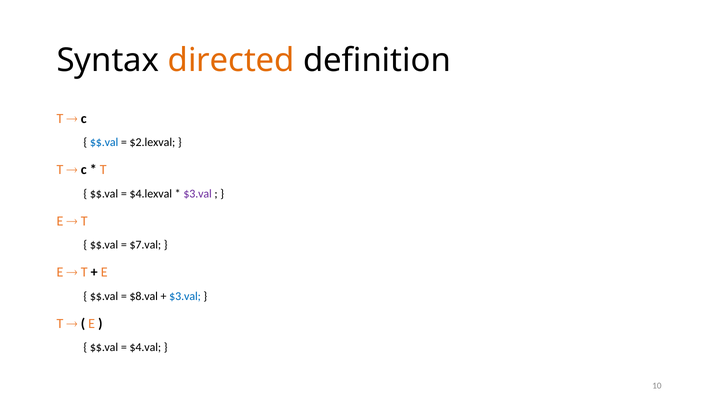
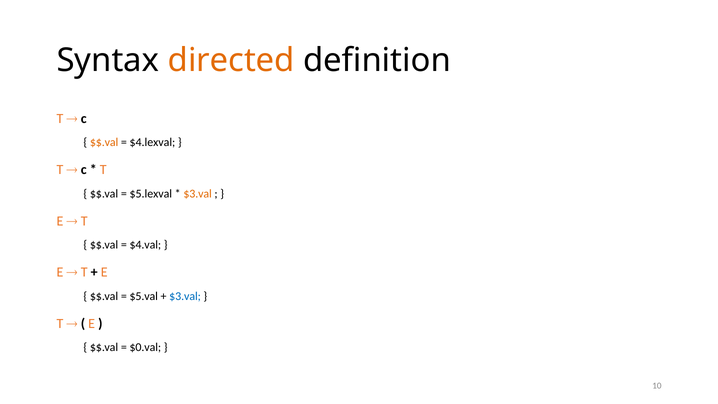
$$.val colour: blue -> orange (104, 142)
$2.lexval: $2.lexval -> $4.lexval (152, 142)
$4.lexval: $4.lexval -> $5.lexval (151, 194)
$3.val colour: purple -> orange (198, 194)
$7.val: $7.val -> $4.val (145, 245)
$8.val: $8.val -> $5.val (144, 296)
$4.val: $4.val -> $0.val (145, 347)
